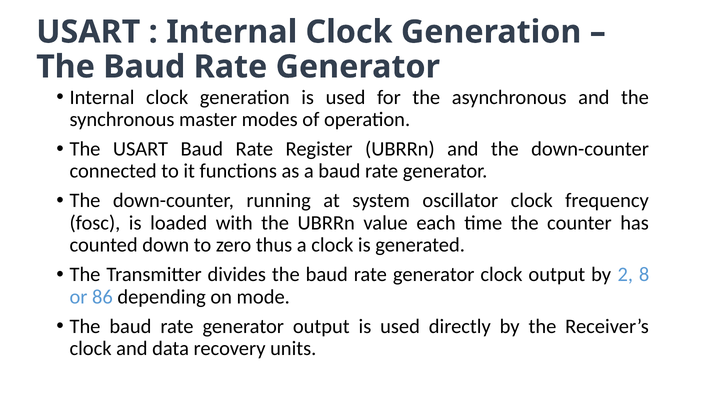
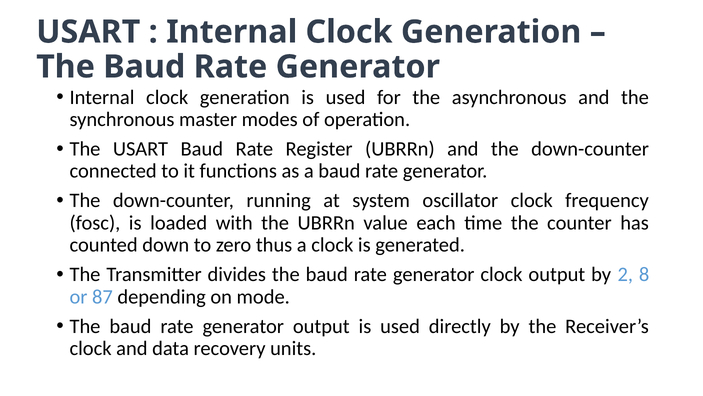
86: 86 -> 87 (102, 296)
